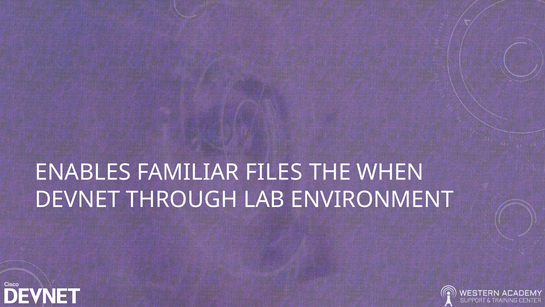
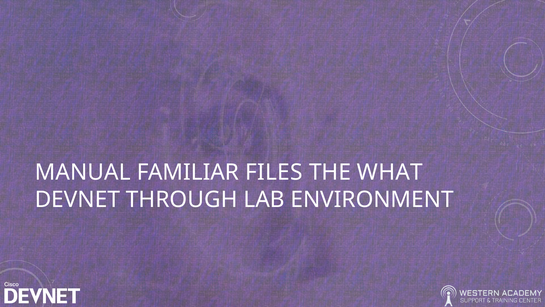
ENABLES: ENABLES -> MANUAL (83, 172)
WHEN: WHEN -> WHAT (390, 172)
